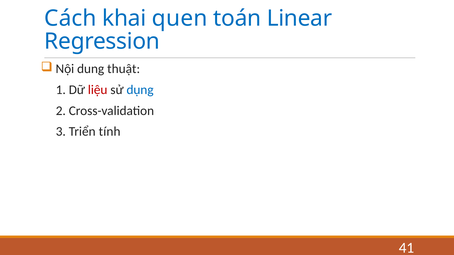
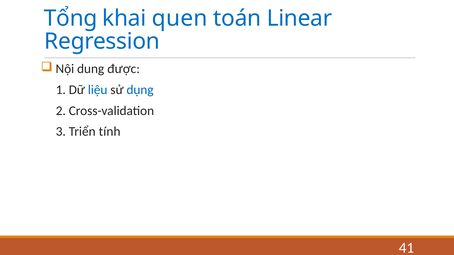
Cách: Cách -> Tổng (71, 18)
thuật: thuật -> được (124, 69)
liệu colour: red -> blue (98, 90)
